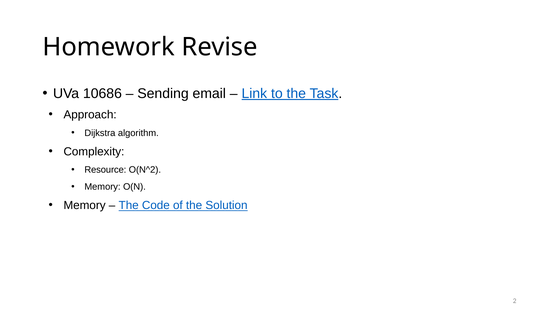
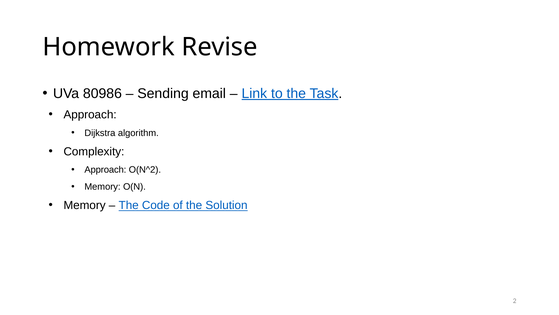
10686: 10686 -> 80986 (102, 93)
Resource: Resource -> Approach (105, 170)
